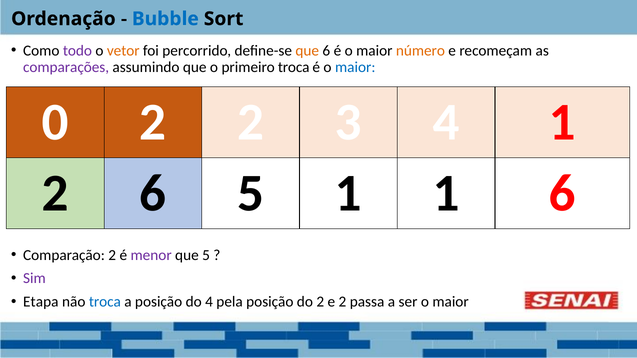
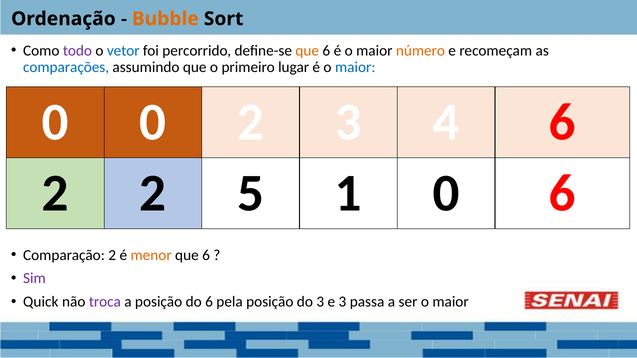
Bubble colour: blue -> orange (165, 19)
vetor colour: orange -> blue (123, 51)
comparações colour: purple -> blue (66, 67)
primeiro troca: troca -> lugar (294, 67)
0 2: 2 -> 0 (153, 122)
4 1: 1 -> 6 (562, 122)
2 6: 6 -> 2 (153, 193)
1 1: 1 -> 0 (446, 193)
menor colour: purple -> orange (151, 255)
5: 5 -> 6 (206, 255)
Etapa: Etapa -> Quick (41, 302)
troca colour: blue -> purple (105, 302)
do 4: 4 -> 6 (209, 302)
do 2: 2 -> 3 (320, 302)
e 2: 2 -> 3 (342, 302)
